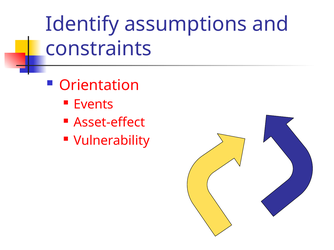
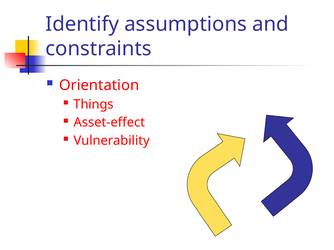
Events: Events -> Things (94, 104)
